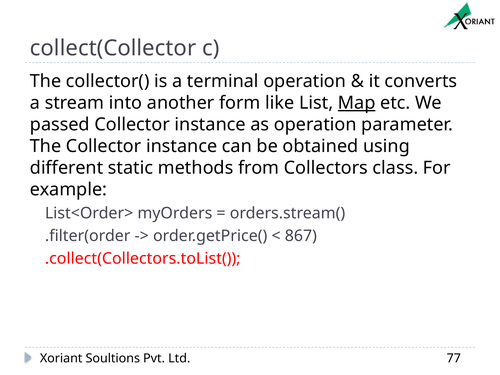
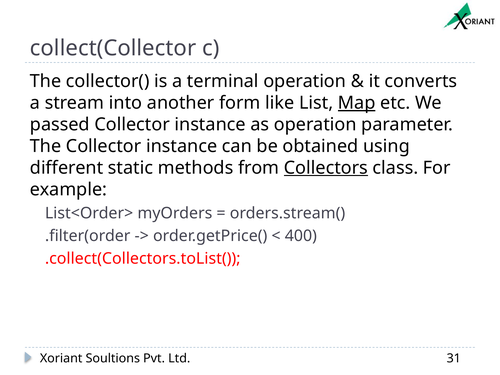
Collectors underline: none -> present (326, 168)
867: 867 -> 400 (301, 236)
77: 77 -> 31 (454, 358)
